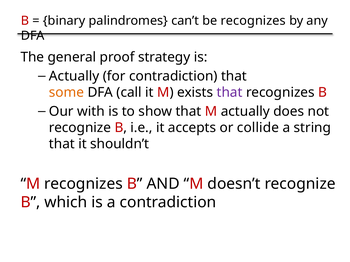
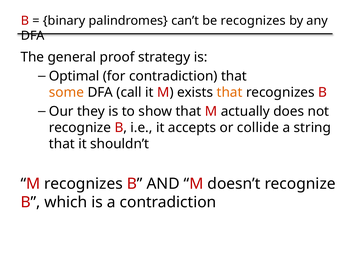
Actually: Actually -> Optimal (74, 76)
that colour: purple -> orange (230, 93)
with: with -> they (91, 112)
